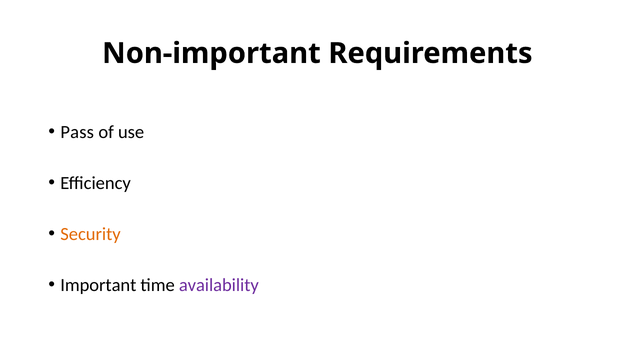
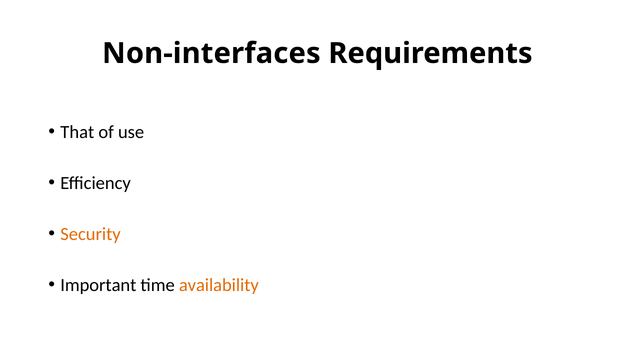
Non-important: Non-important -> Non-interfaces (211, 53)
Pass: Pass -> That (77, 132)
availability colour: purple -> orange (219, 285)
